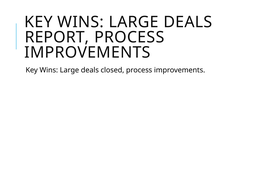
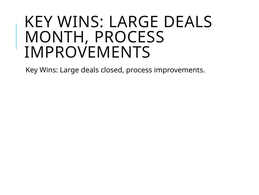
REPORT: REPORT -> MONTH (57, 37)
